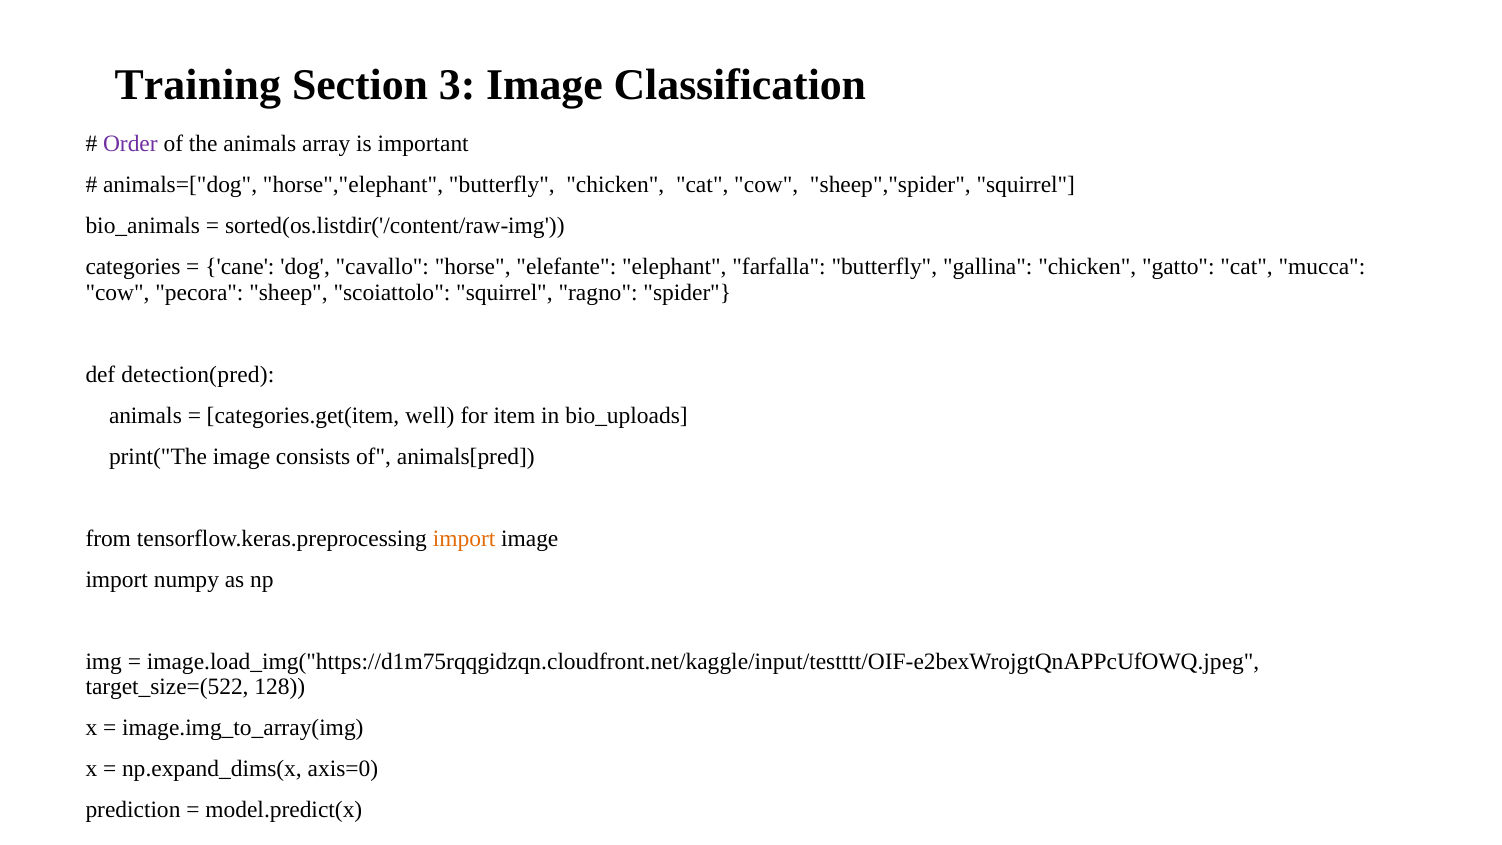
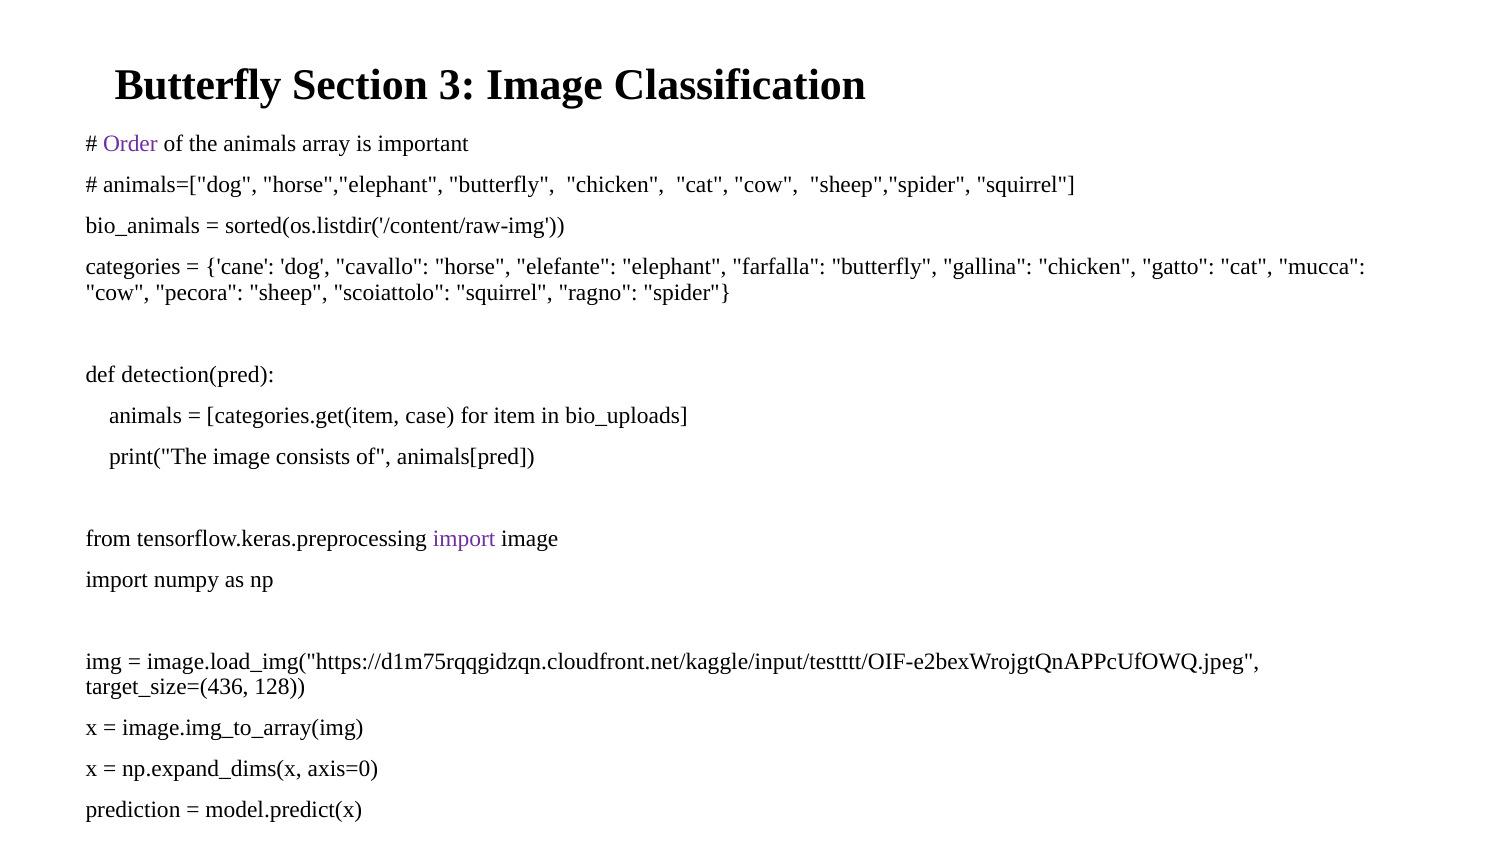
Training: Training -> Butterfly (198, 85)
well: well -> case (430, 415)
import colour: orange -> purple (464, 538)
target_size=(522: target_size=(522 -> target_size=(436 (167, 687)
